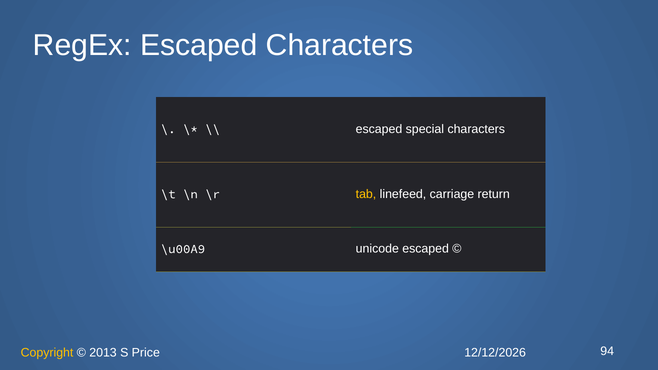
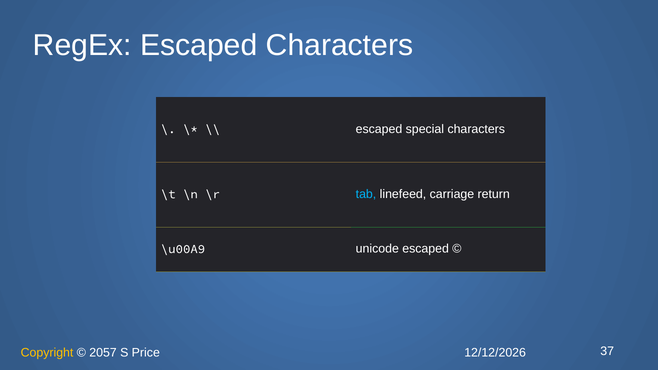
tab colour: yellow -> light blue (366, 194)
2013: 2013 -> 2057 (103, 353)
94: 94 -> 37 (607, 351)
